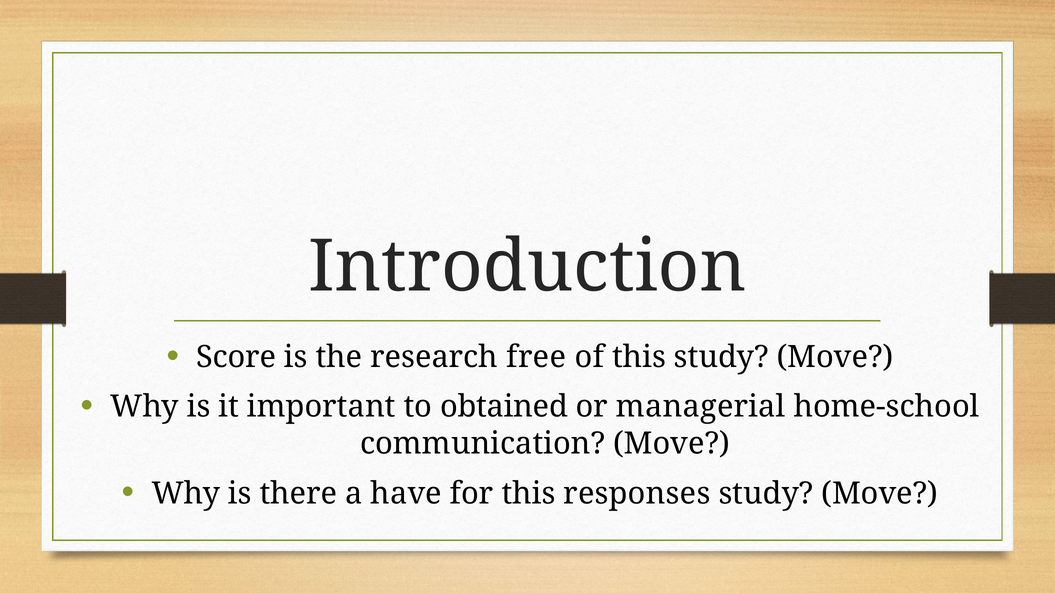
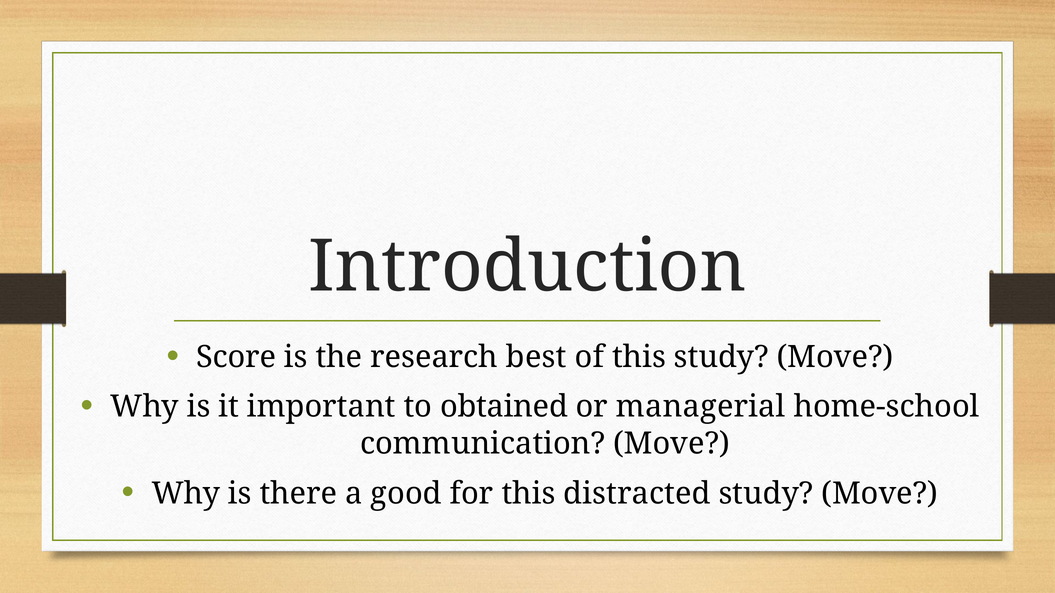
free: free -> best (536, 357)
have: have -> good (406, 494)
responses: responses -> distracted (637, 494)
